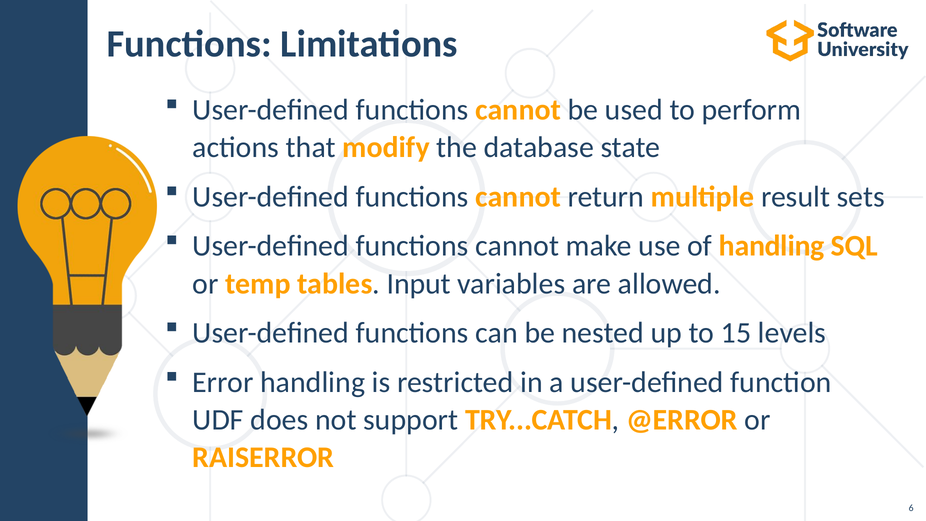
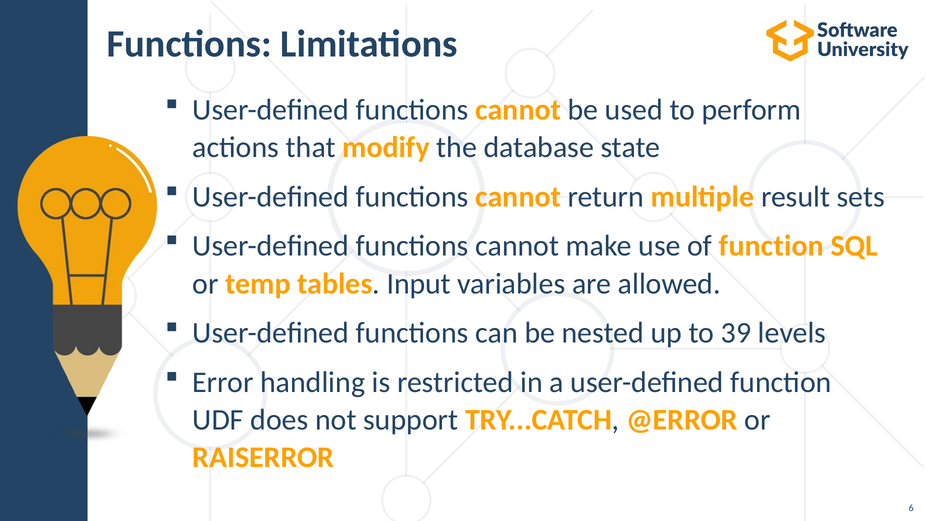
of handling: handling -> function (771, 246)
15: 15 -> 39 (736, 333)
